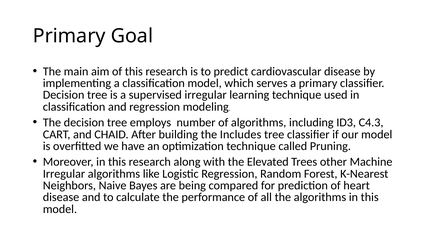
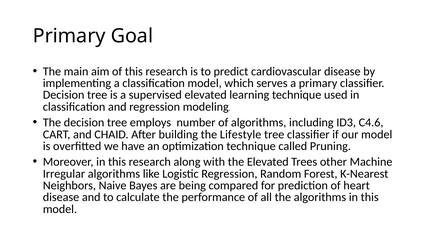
supervised irregular: irregular -> elevated (206, 95)
C4.3: C4.3 -> C4.6 (371, 123)
Includes: Includes -> Lifestyle (241, 134)
